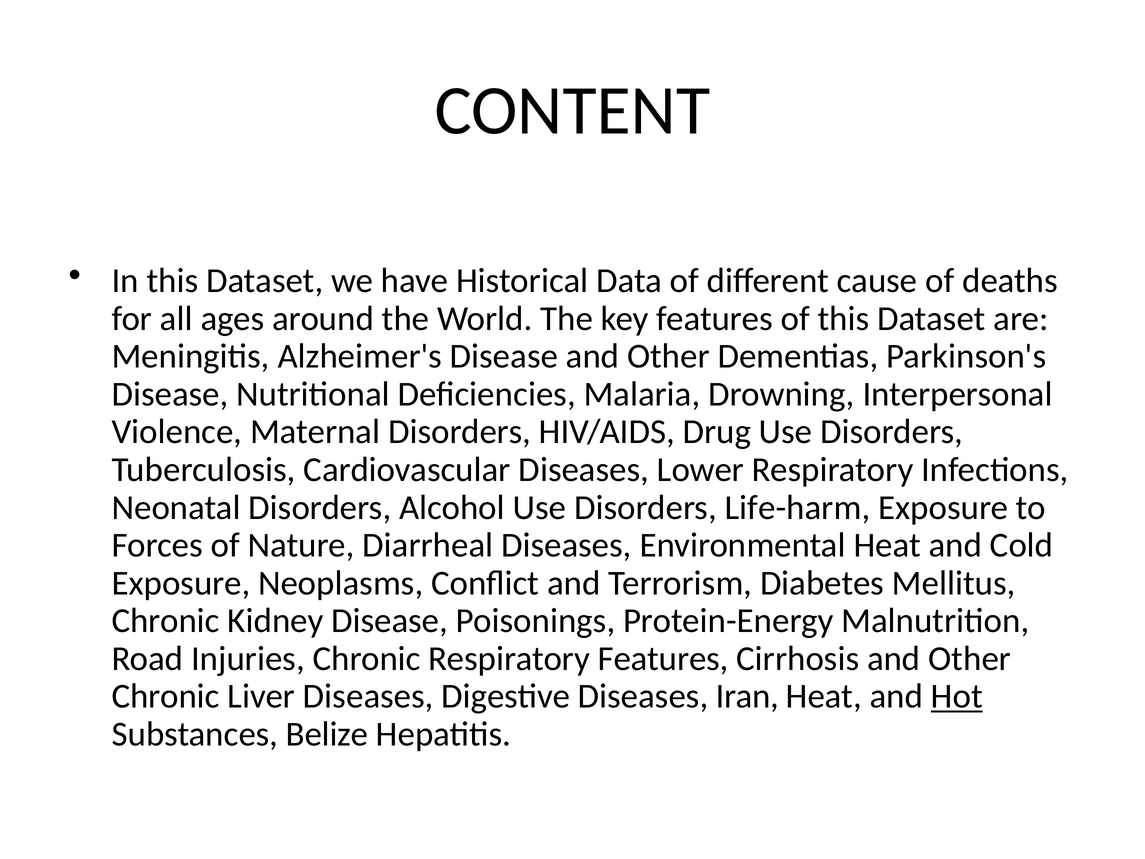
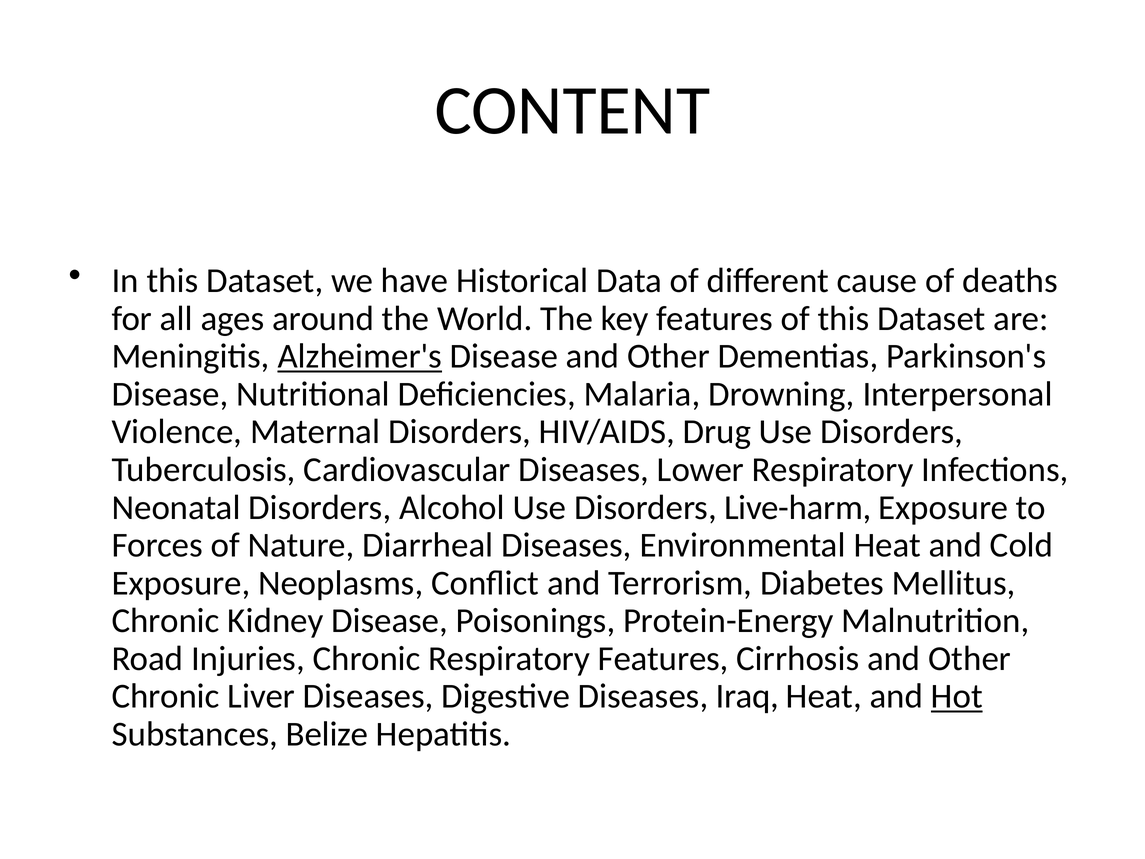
Alzheimer's underline: none -> present (360, 356)
Life-harm: Life-harm -> Live-harm (798, 507)
Iran: Iran -> Iraq (747, 696)
